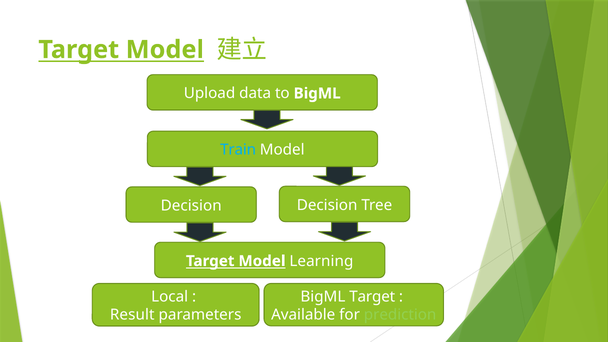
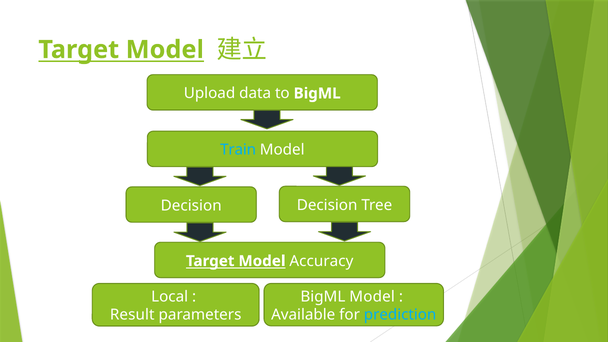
Learning: Learning -> Accuracy (321, 261)
BigML Target: Target -> Model (372, 297)
prediction colour: light green -> light blue (400, 315)
